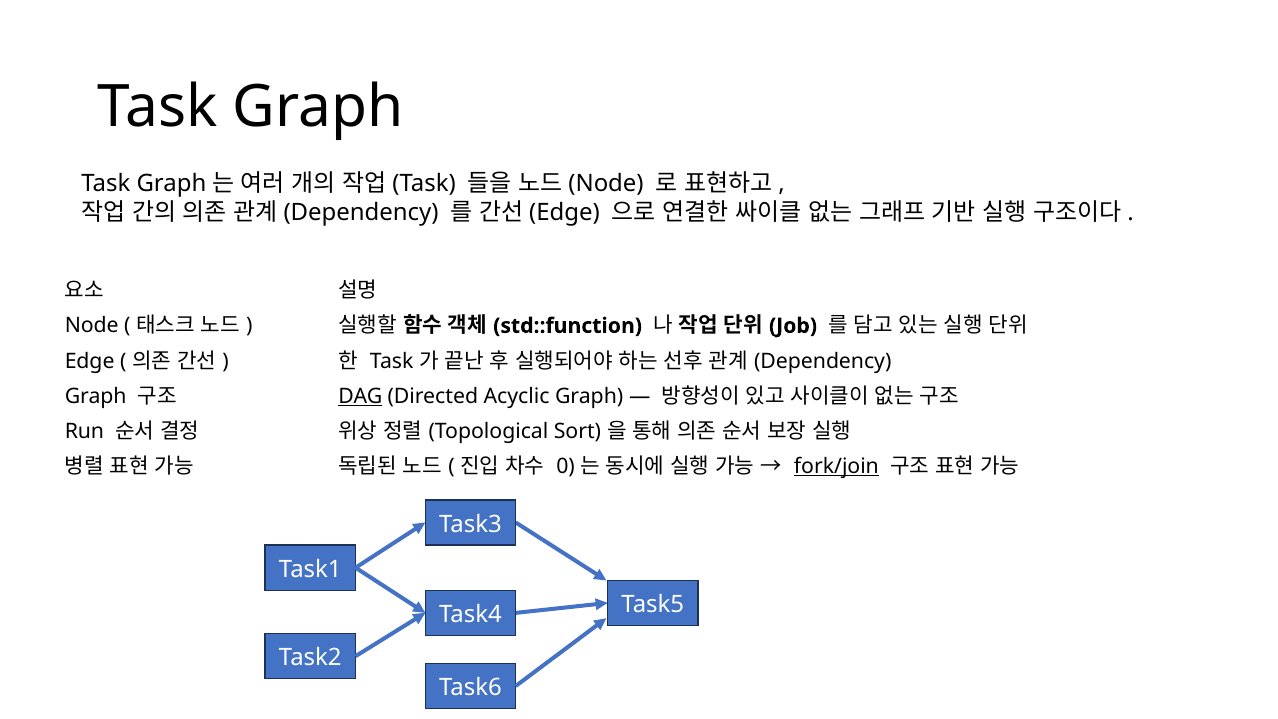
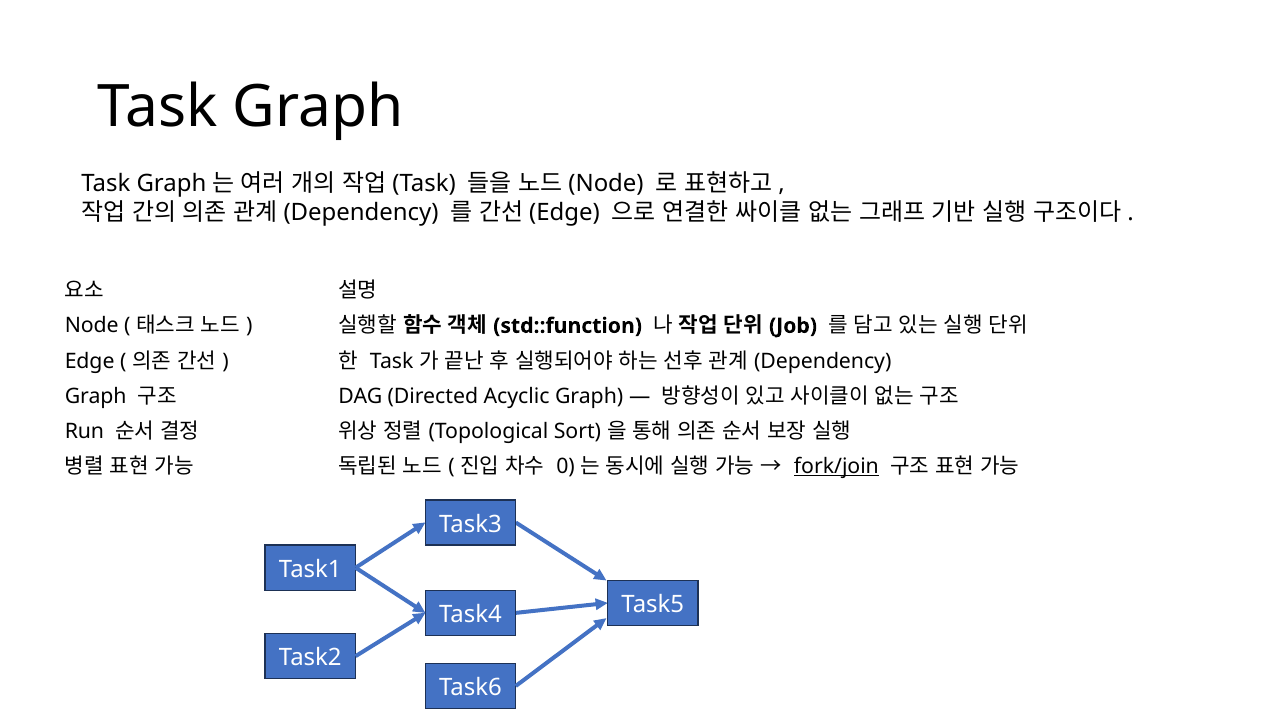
DAG underline: present -> none (360, 396)
